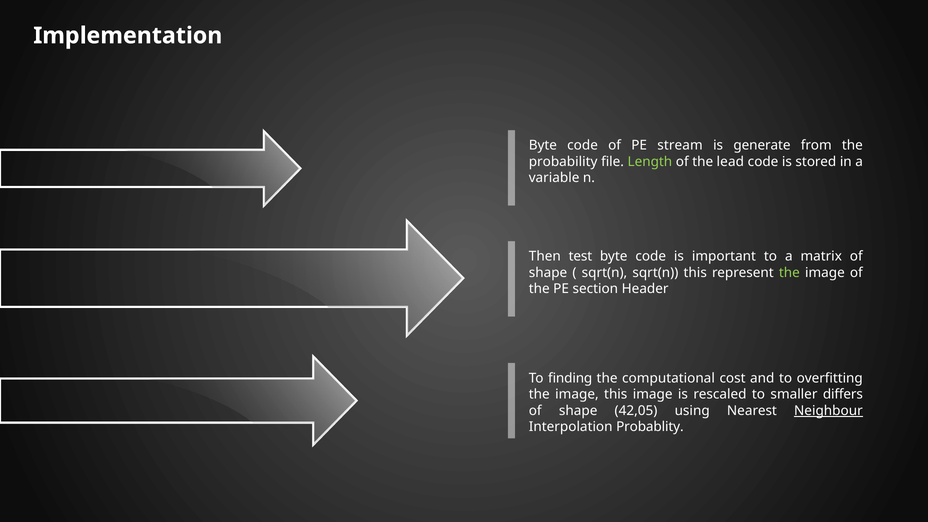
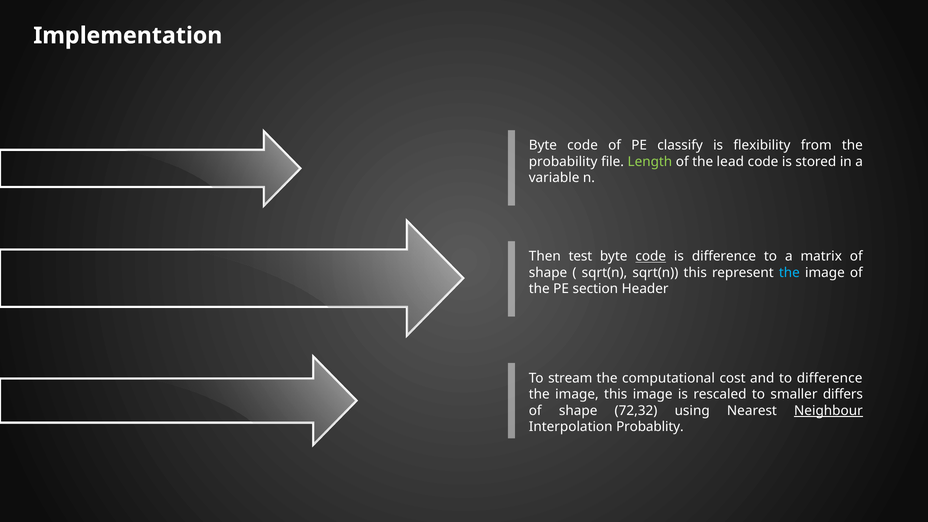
stream: stream -> classify (680, 146)
generate: generate -> flexibility (762, 146)
code underline: none -> present (651, 257)
is important: important -> difference (724, 257)
the colour: light green -> light blue (789, 273)
finding: finding -> stream (570, 378)
to overfitting: overfitting -> difference (830, 378)
42,05: 42,05 -> 72,32 (636, 411)
